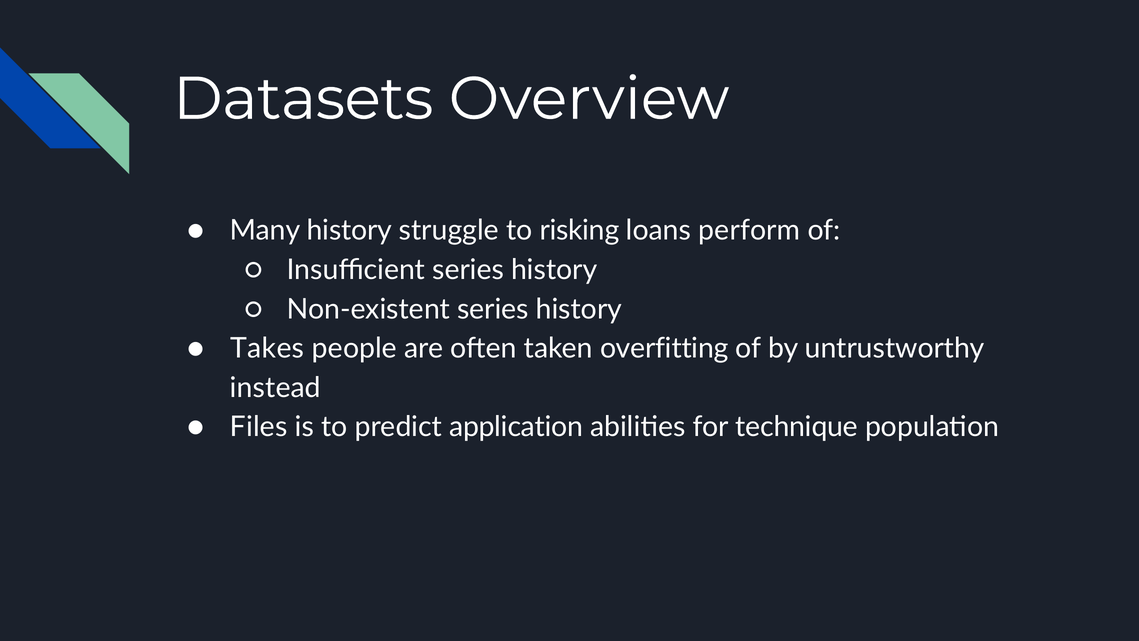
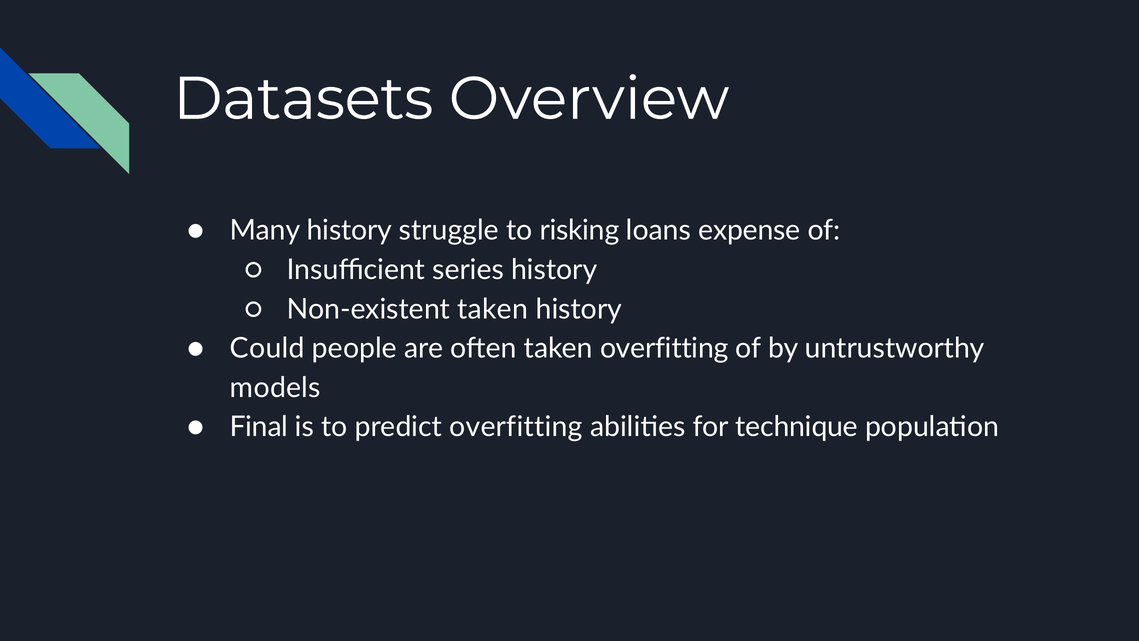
perform: perform -> expense (749, 230)
Non-existent series: series -> taken (493, 309)
Takes: Takes -> Could (267, 348)
instead: instead -> models (275, 388)
Files: Files -> Final (259, 427)
predict application: application -> overfitting (516, 427)
